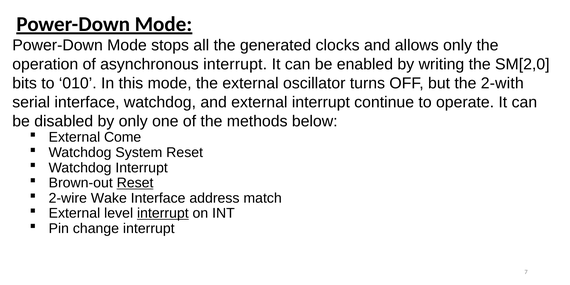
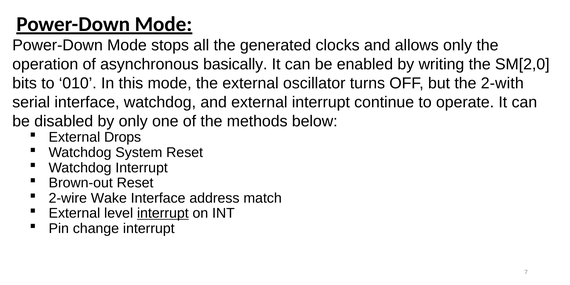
asynchronous interrupt: interrupt -> basically (235, 64)
Come: Come -> Drops (123, 137)
Reset underline: present -> none (135, 183)
